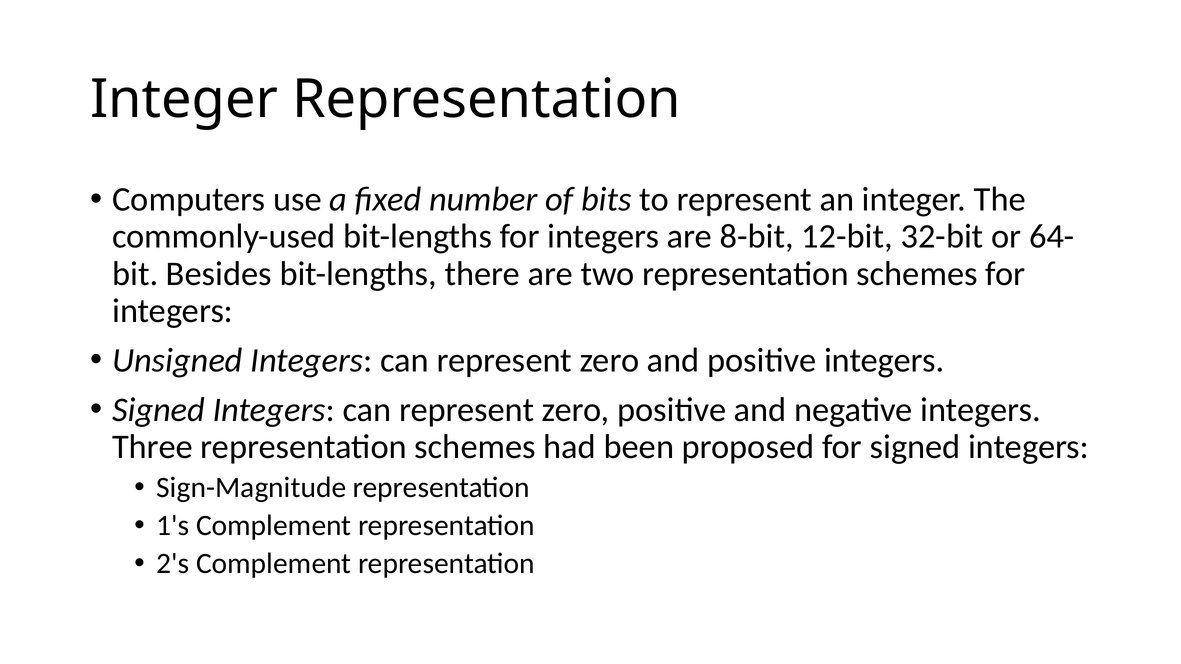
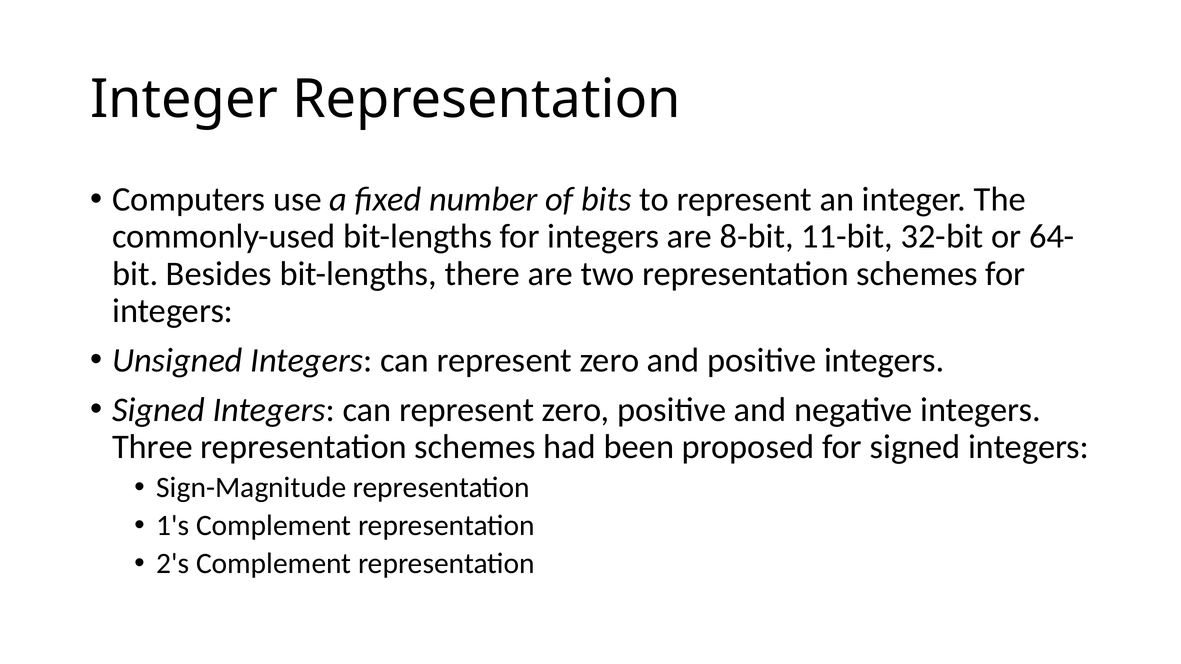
12-bit: 12-bit -> 11-bit (847, 237)
